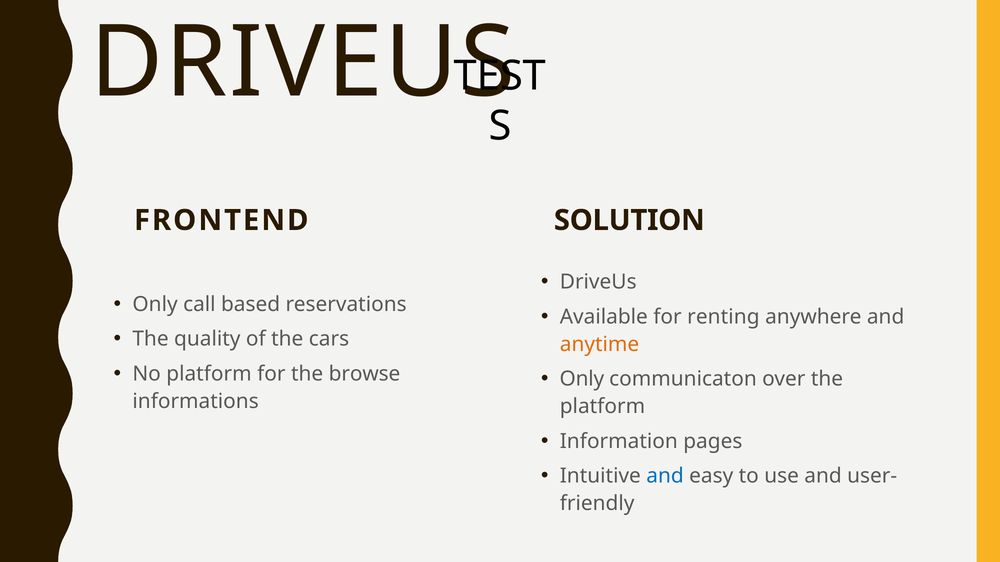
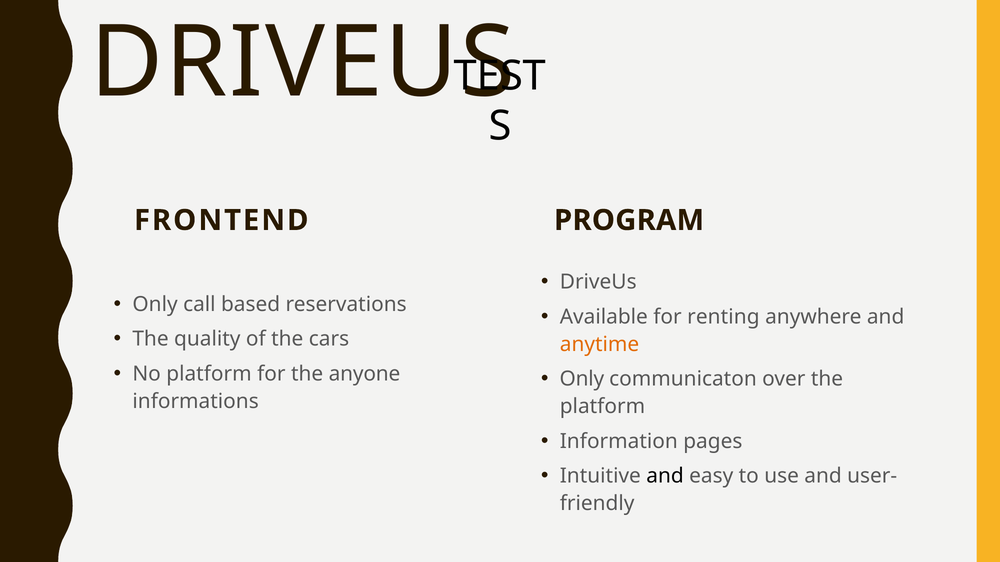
SOLUTION: SOLUTION -> PROGRAM (629, 221)
browse: browse -> anyone (365, 374)
and colour: blue -> black (665, 476)
